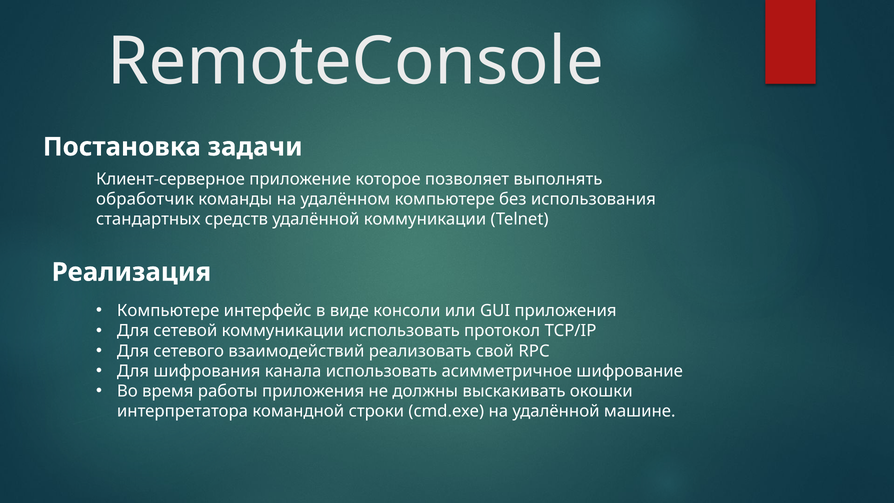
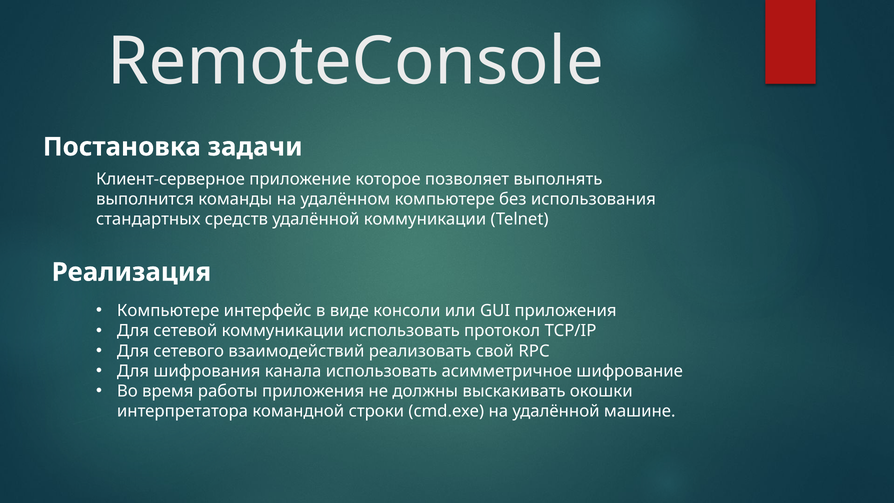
обработчик: обработчик -> выполнится (145, 199)
